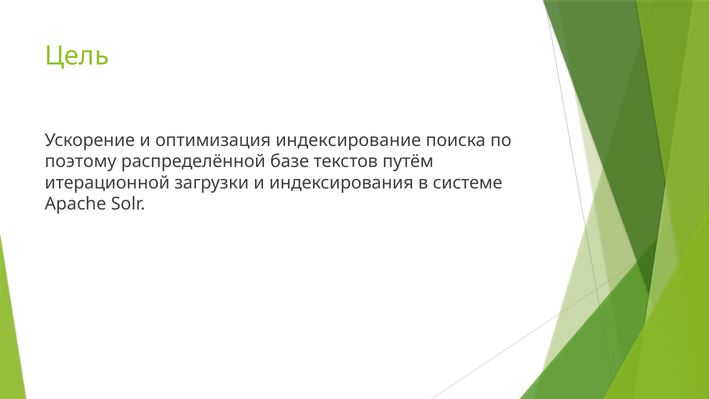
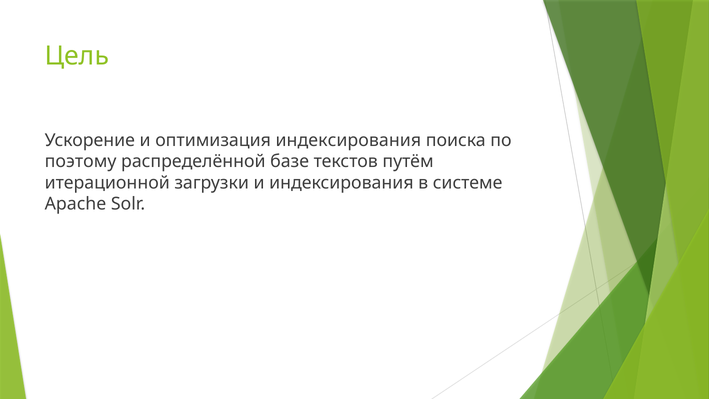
оптимизация индексирование: индексирование -> индексирования (348, 140)
